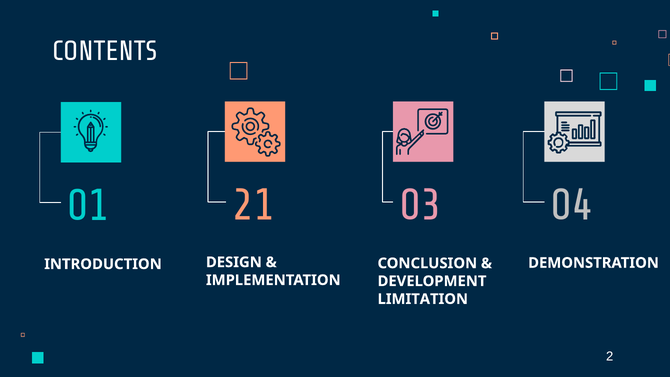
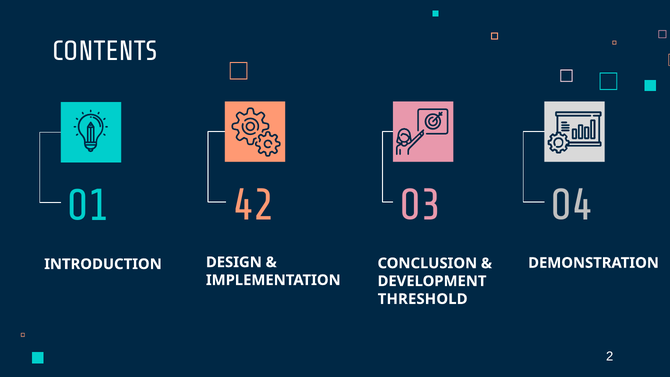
21: 21 -> 42 (254, 205)
LIMITATION: LIMITATION -> THRESHOLD (423, 299)
